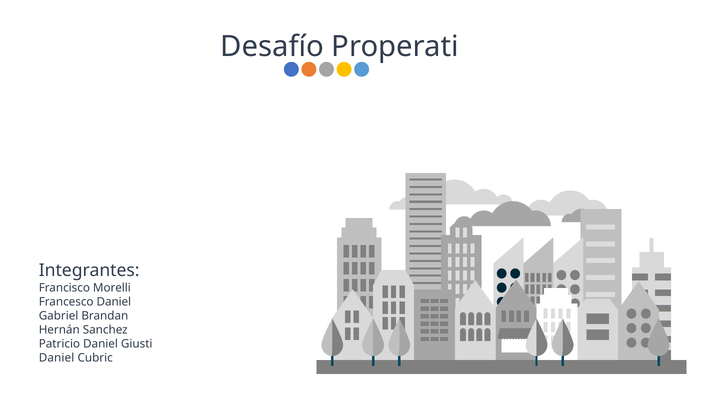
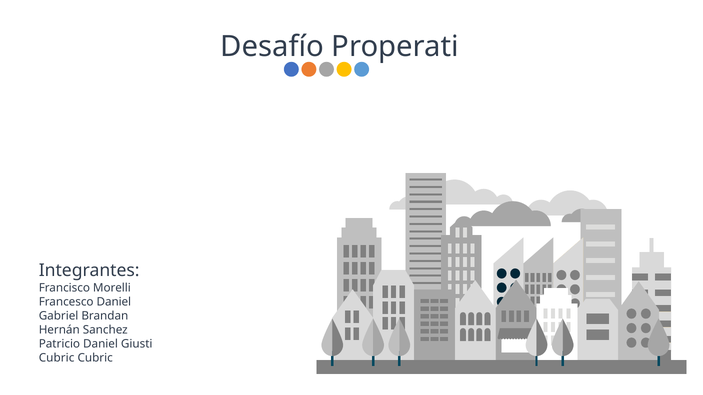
Daniel: Daniel -> Cubric (57, 358)
